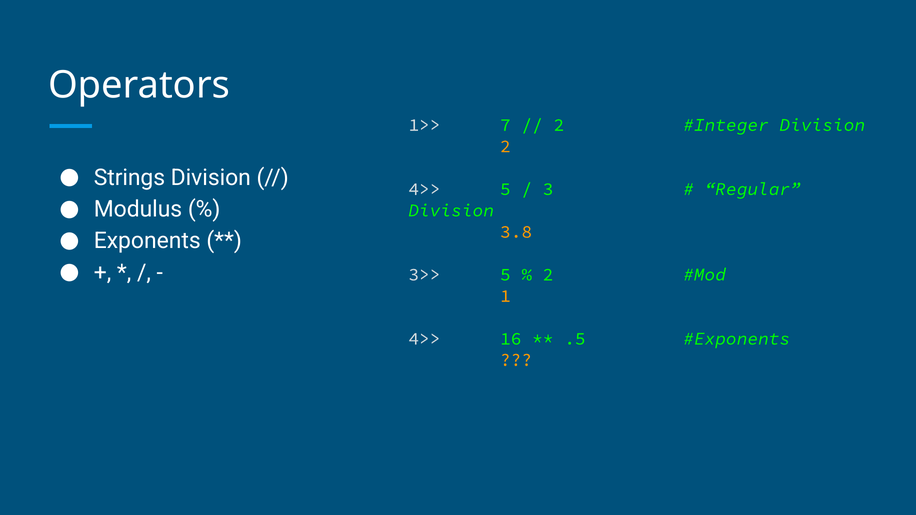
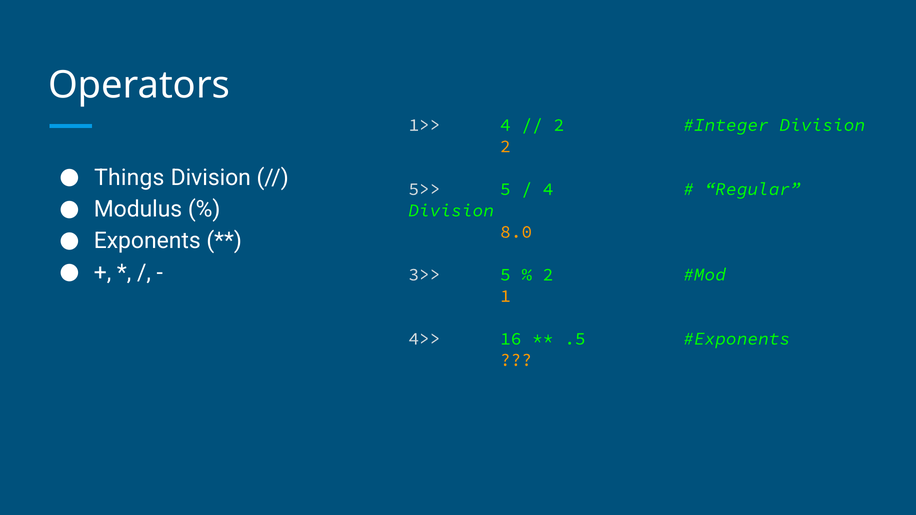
1>> 7: 7 -> 4 (505, 125)
Strings: Strings -> Things (129, 178)
4>>: 4>> -> 5>> (425, 189)
3: 3 -> 4 (548, 189)
3.8: 3.8 -> 8.0 (516, 232)
